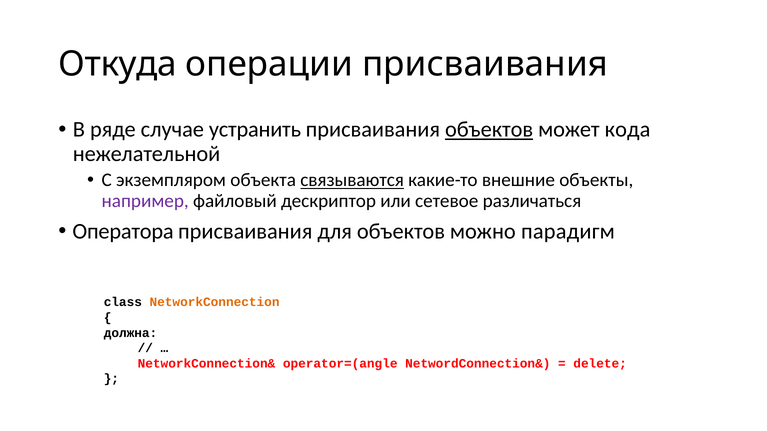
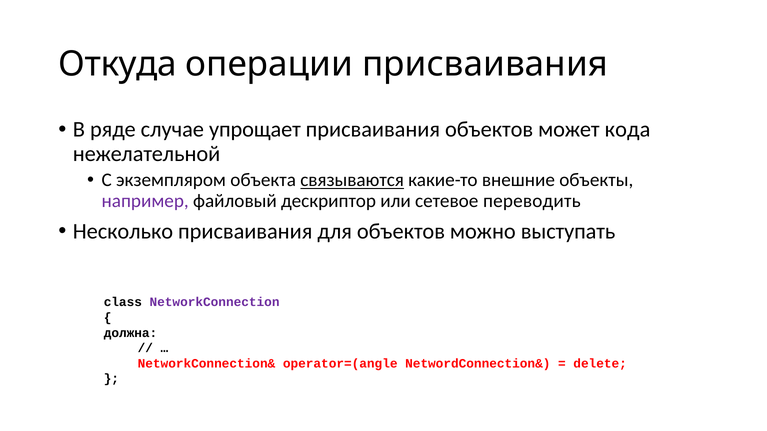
устранить: устранить -> упрощает (255, 130)
объектов underline: present -> none (489, 130)
различаться: различаться -> переводить (532, 201)
Оператора: Оператора -> Несколько (123, 231)
парадигм: парадигм -> выступать (568, 231)
NetworkConnection colour: orange -> purple (215, 302)
